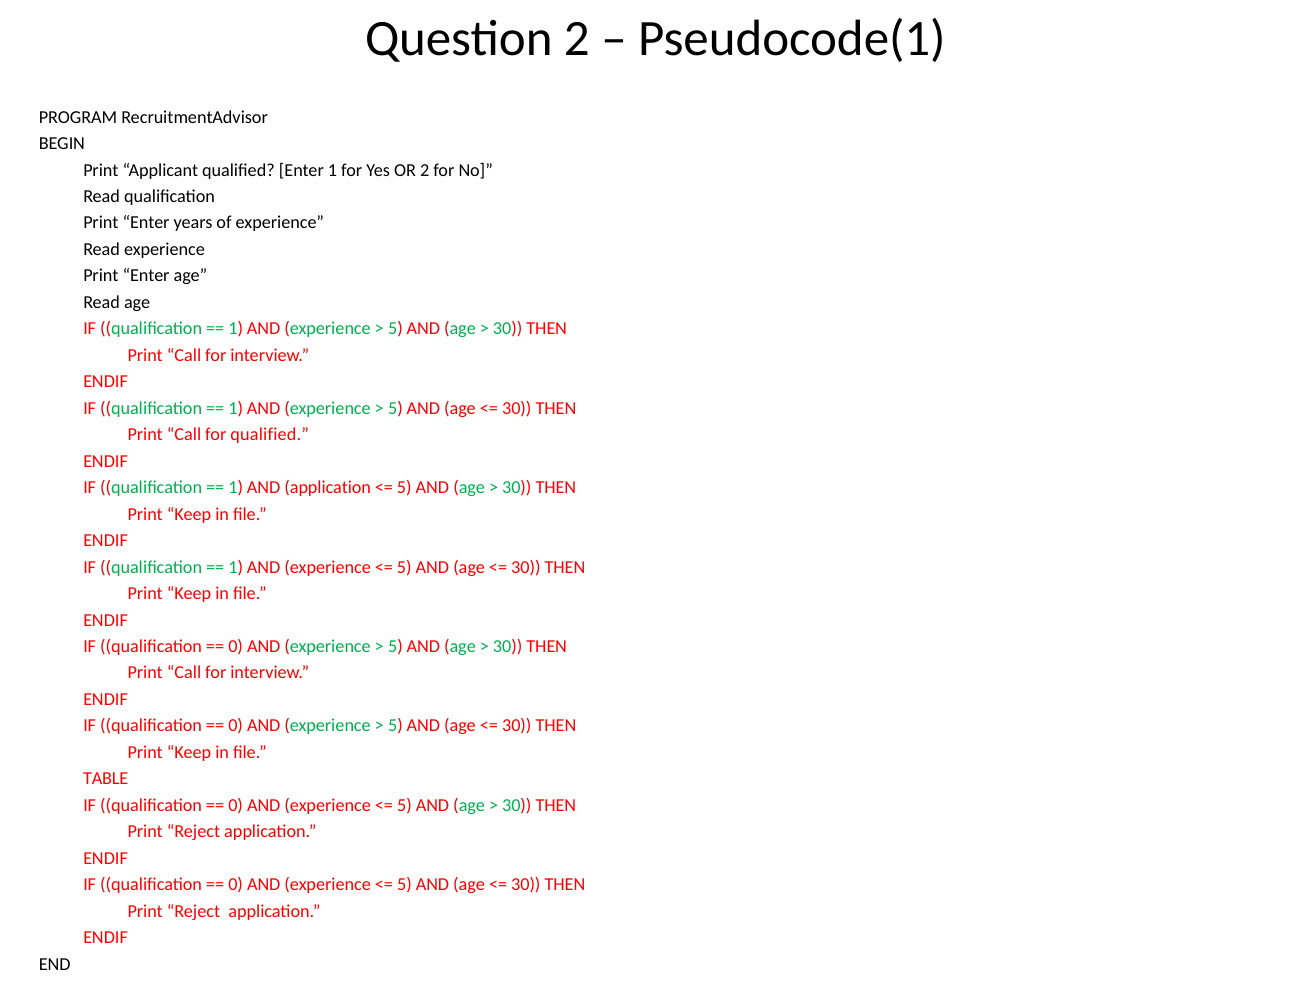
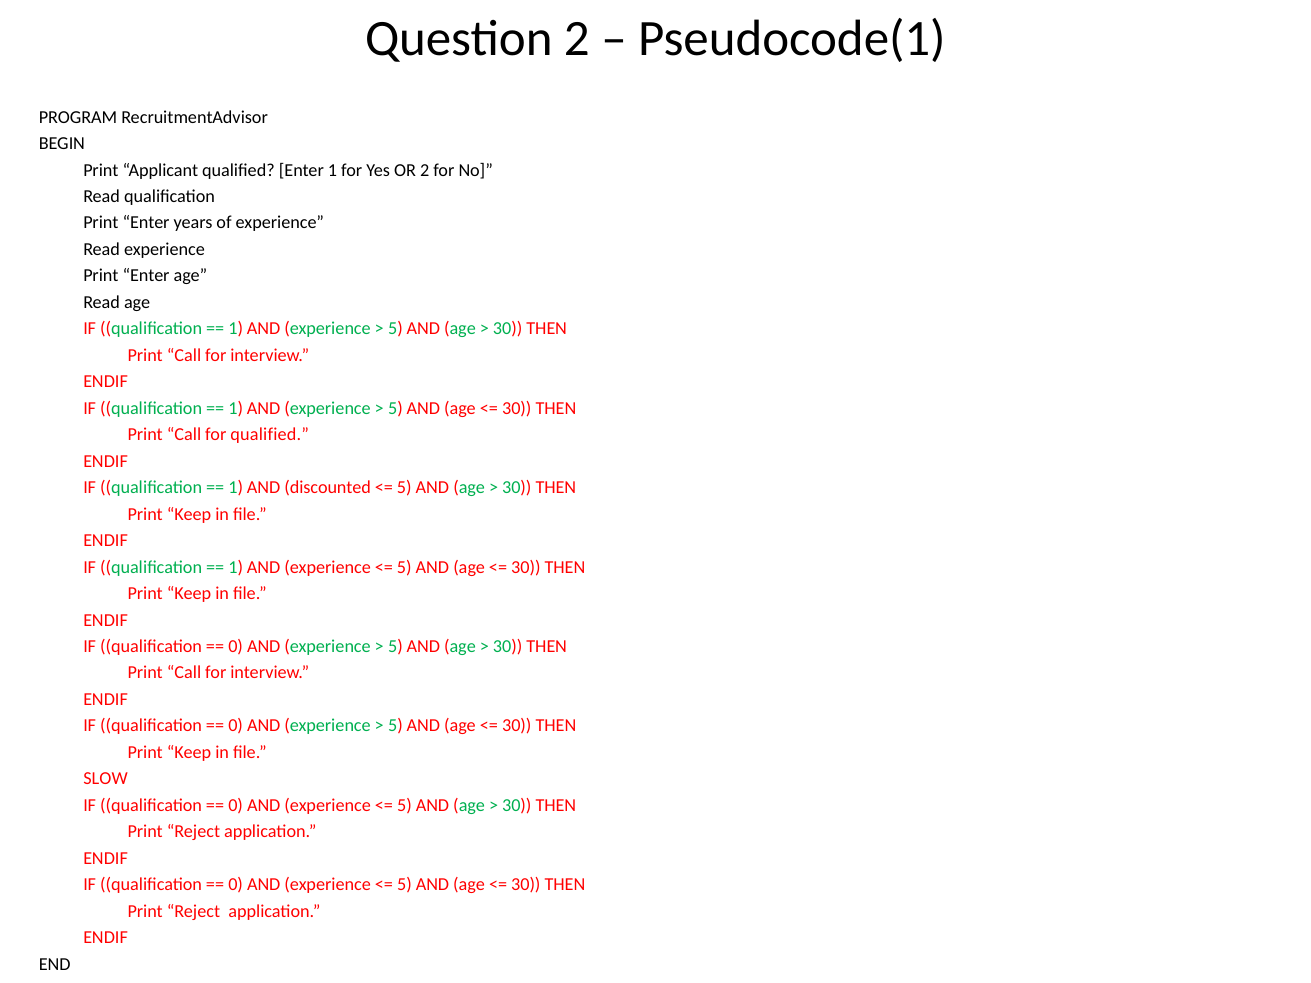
AND application: application -> discounted (328, 488)
TABLE: TABLE -> SLOW (106, 779)
